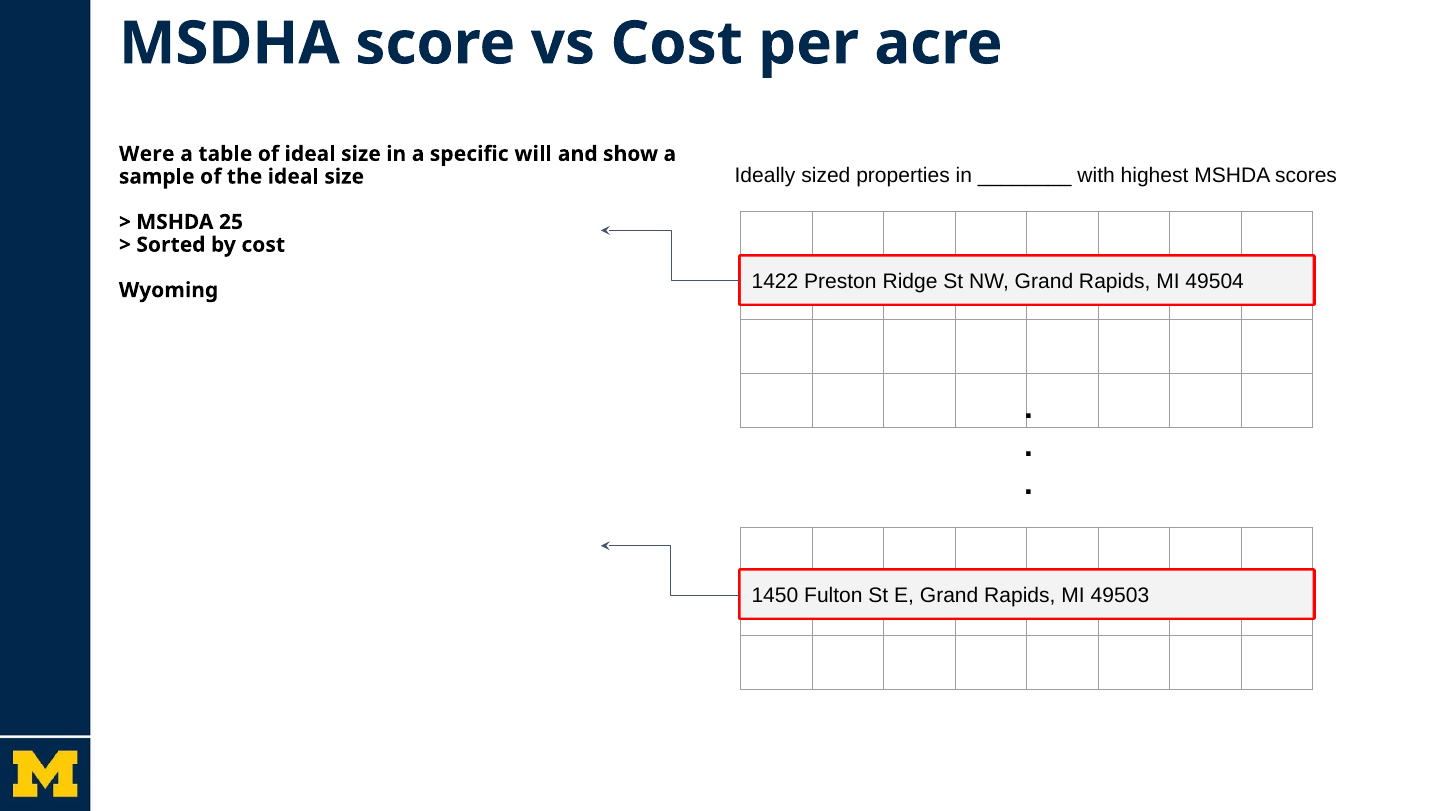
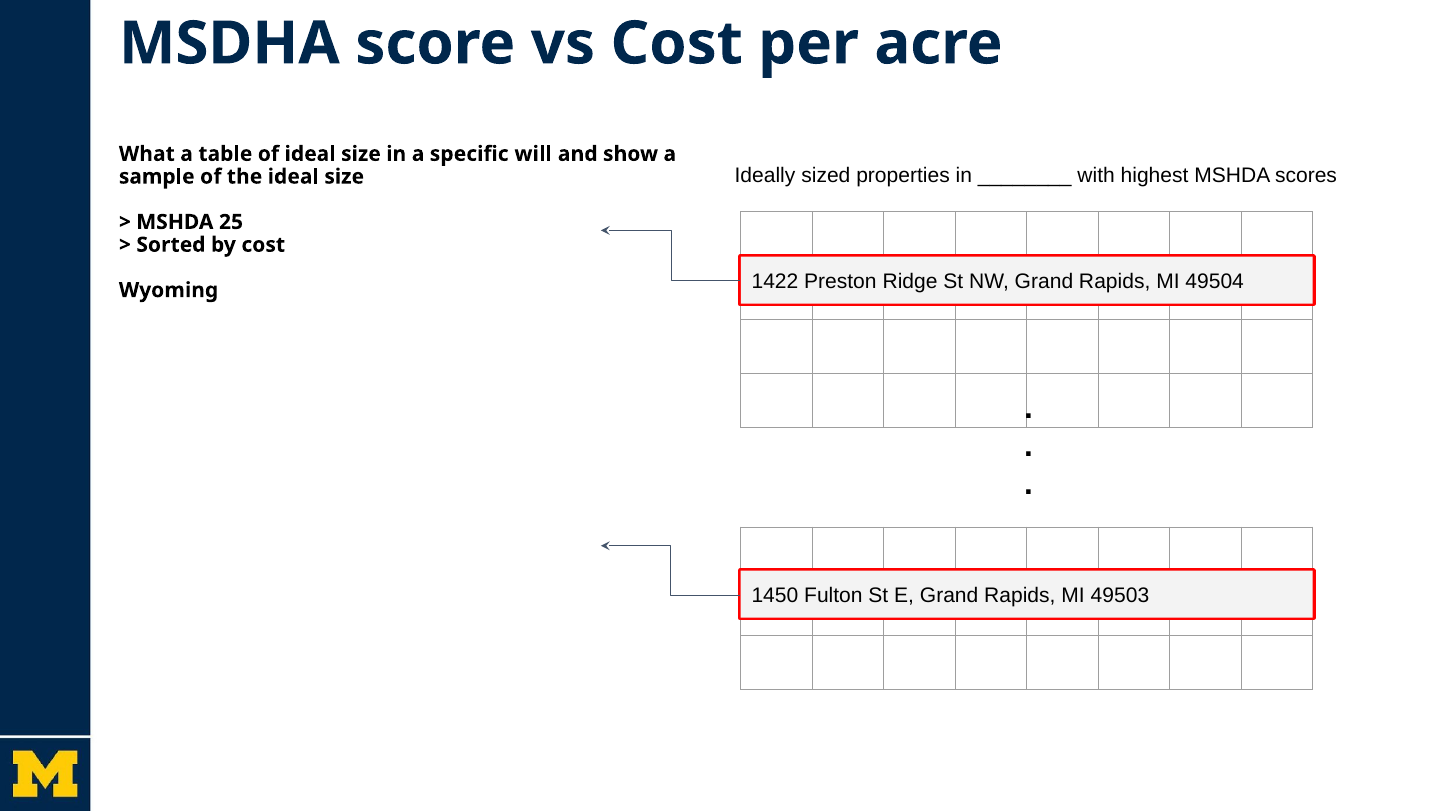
Were: Were -> What (147, 154)
